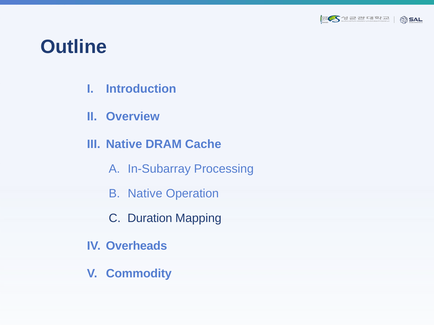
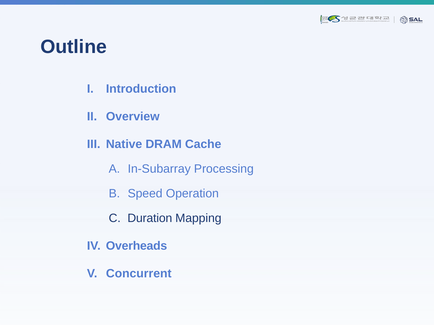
Native: Native -> Speed (145, 194)
Commodity: Commodity -> Concurrent (139, 274)
